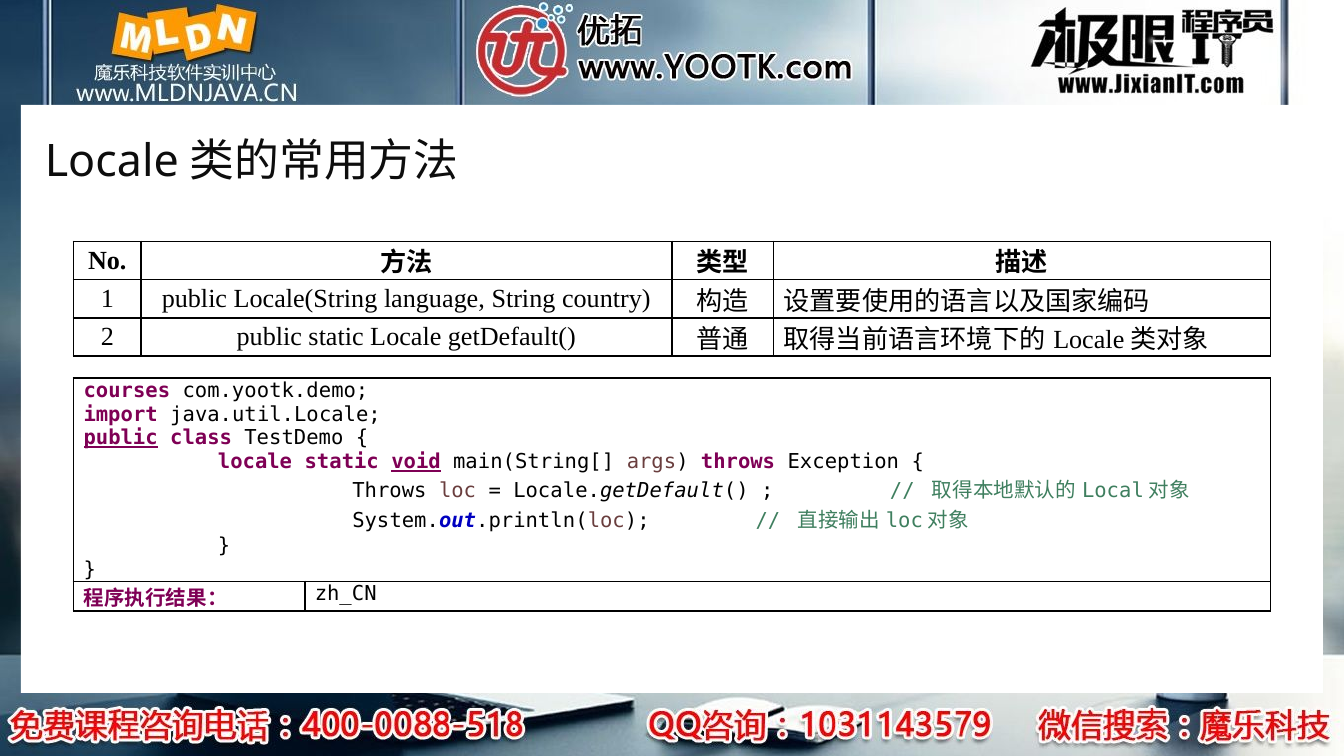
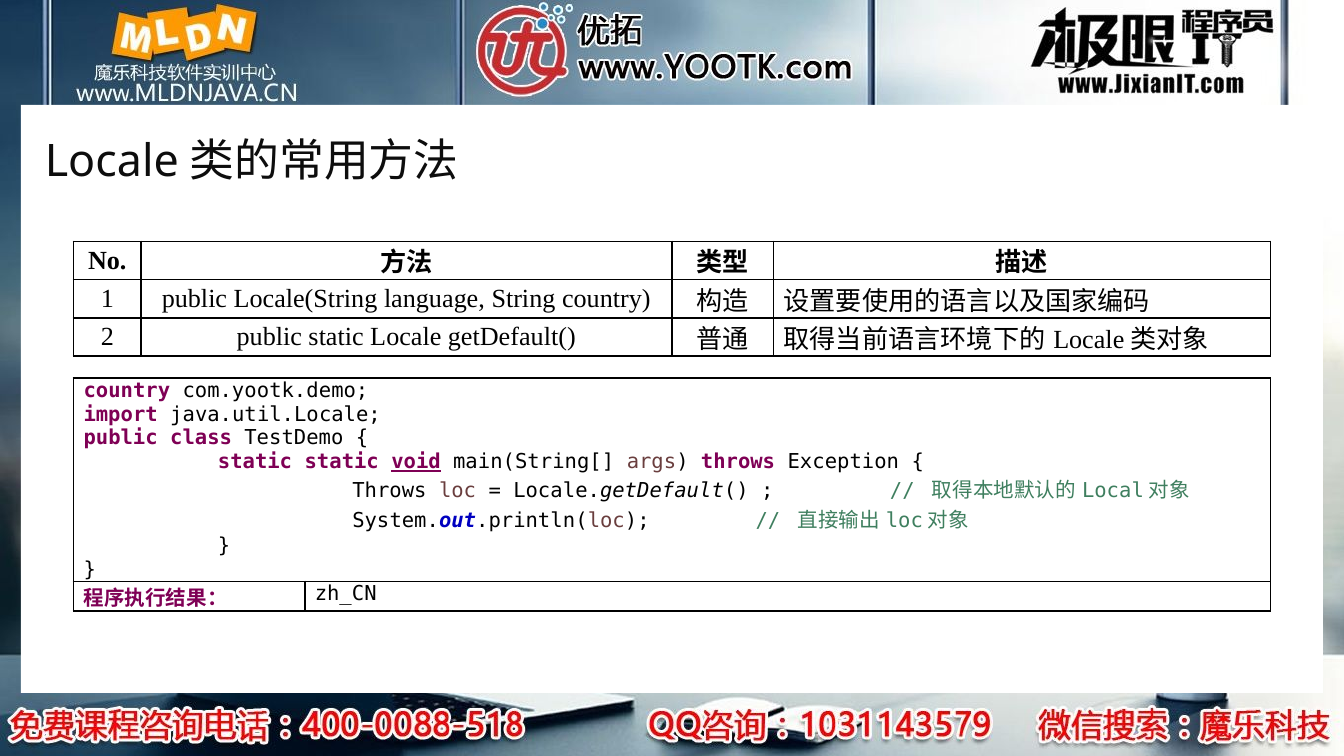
courses: courses -> country (127, 390)
public underline: present -> none (121, 438)
locale: locale -> static (255, 462)
